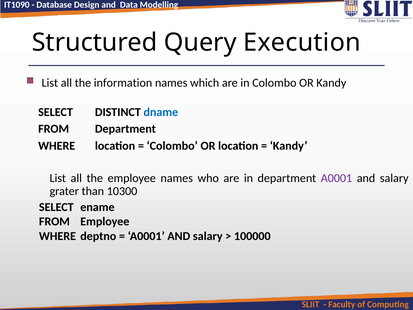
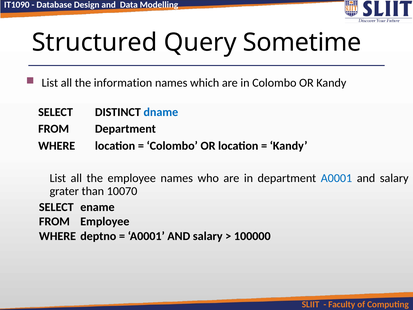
Execution: Execution -> Sometime (302, 42)
A0001 colour: purple -> blue (336, 178)
10300: 10300 -> 10070 (122, 191)
